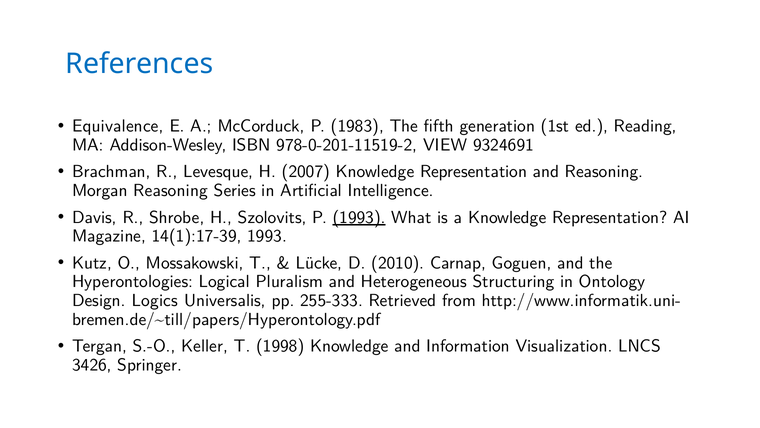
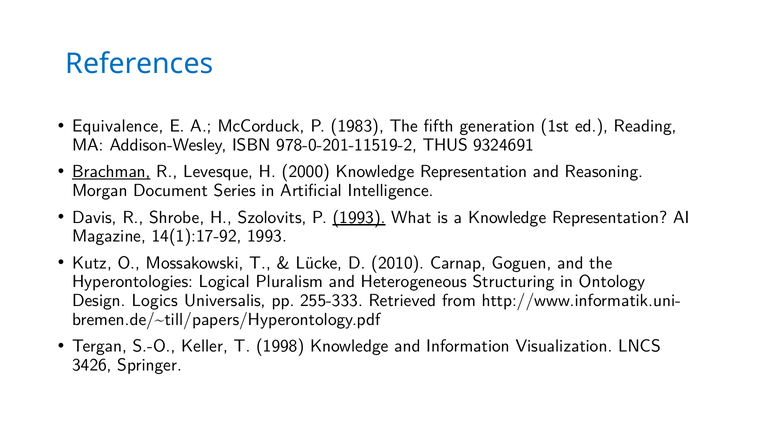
VIEW: VIEW -> THUS (445, 145)
Brachman underline: none -> present (111, 171)
2007: 2007 -> 2000 (306, 171)
Morgan Reasoning: Reasoning -> Document (171, 190)
14(1):17-39: 14(1):17-39 -> 14(1):17-92 (197, 236)
